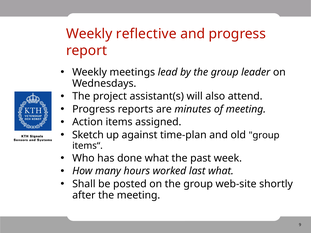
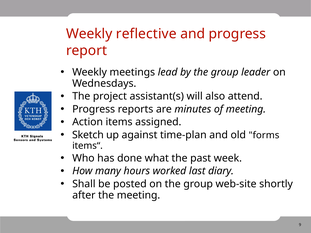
old group: group -> forms (264, 135)
last what: what -> diary (221, 171)
